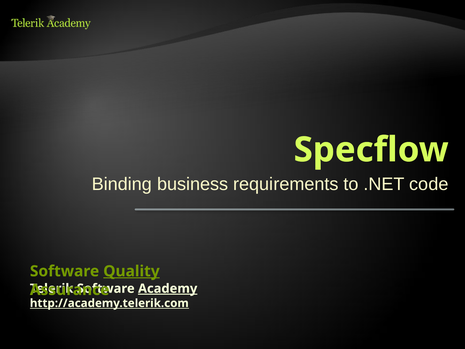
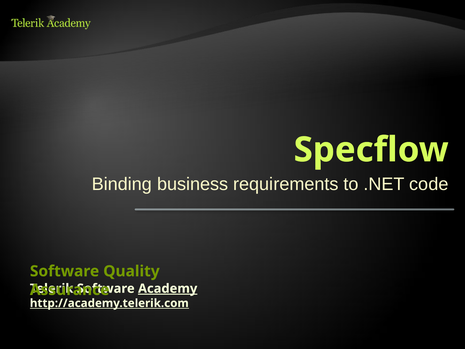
Quality underline: present -> none (131, 271)
